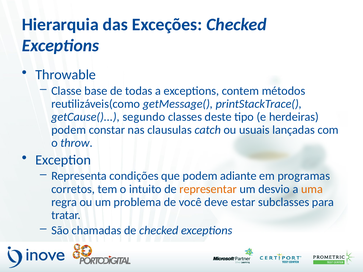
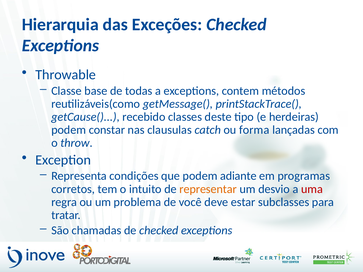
segundo: segundo -> recebido (144, 117)
usuais: usuais -> forma (254, 130)
uma colour: orange -> red (312, 189)
